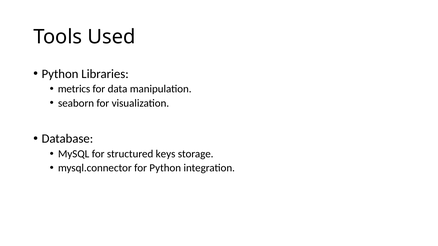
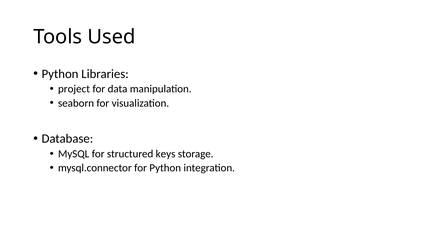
metrics: metrics -> project (74, 89)
